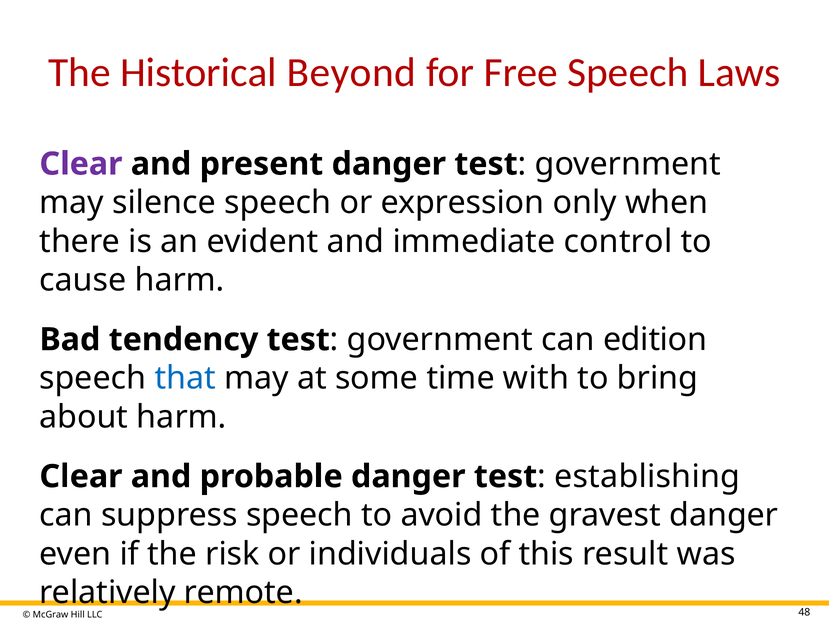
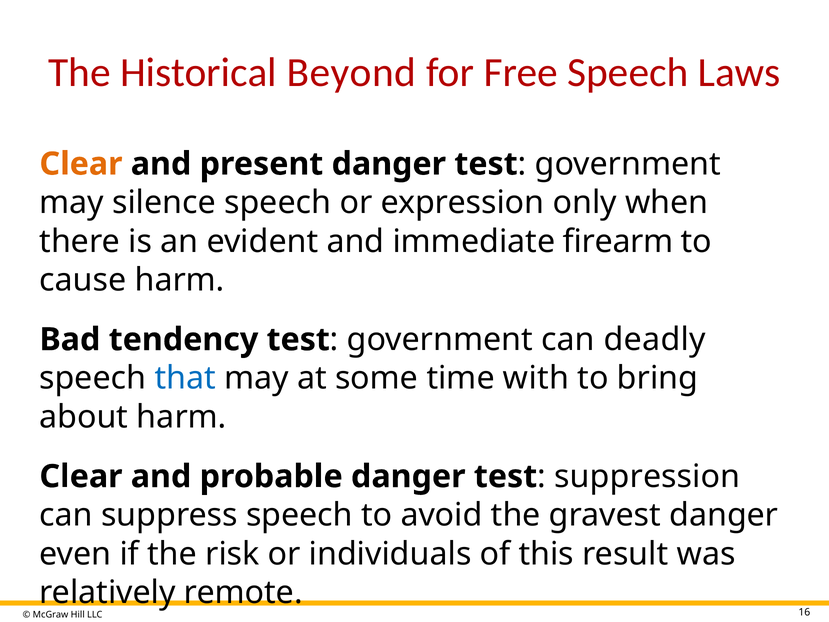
Clear colour: purple -> orange (81, 164)
control: control -> firearm (618, 241)
edition: edition -> deadly (655, 339)
establishing: establishing -> suppression (647, 476)
48: 48 -> 16 (804, 612)
